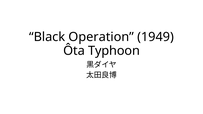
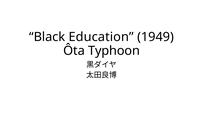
Operation: Operation -> Education (101, 37)
